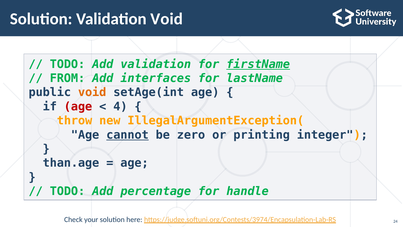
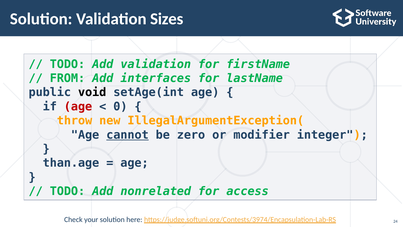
Validation Void: Void -> Sizes (167, 19)
firstName underline: present -> none (258, 64)
void colour: orange -> black (92, 92)
4: 4 -> 0 (120, 106)
printing: printing -> modifier (262, 135)
percentage: percentage -> nonrelated (156, 191)
handle: handle -> access (248, 191)
